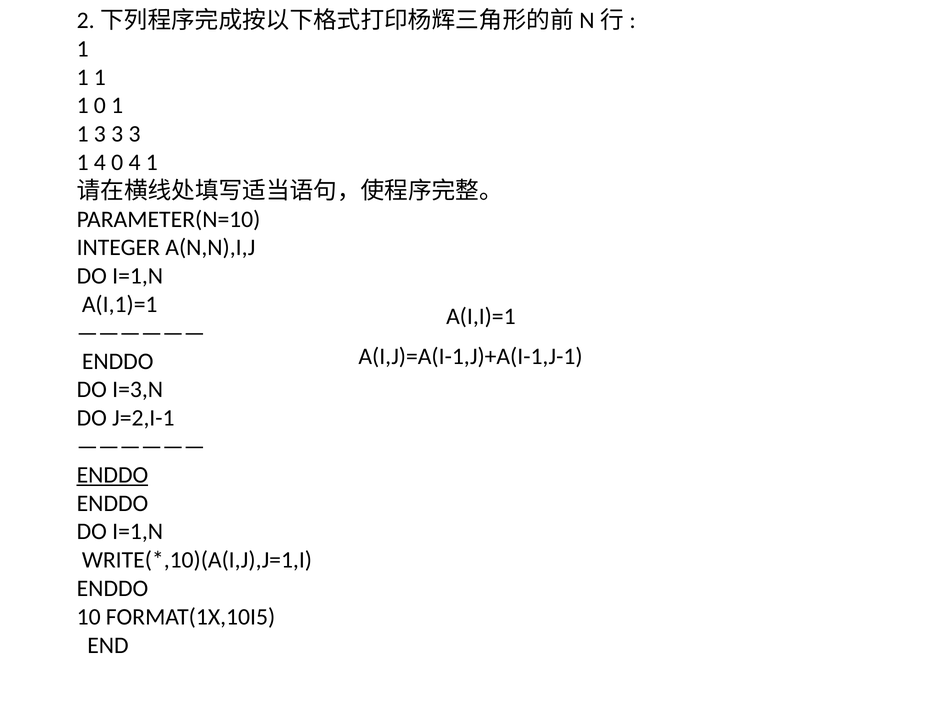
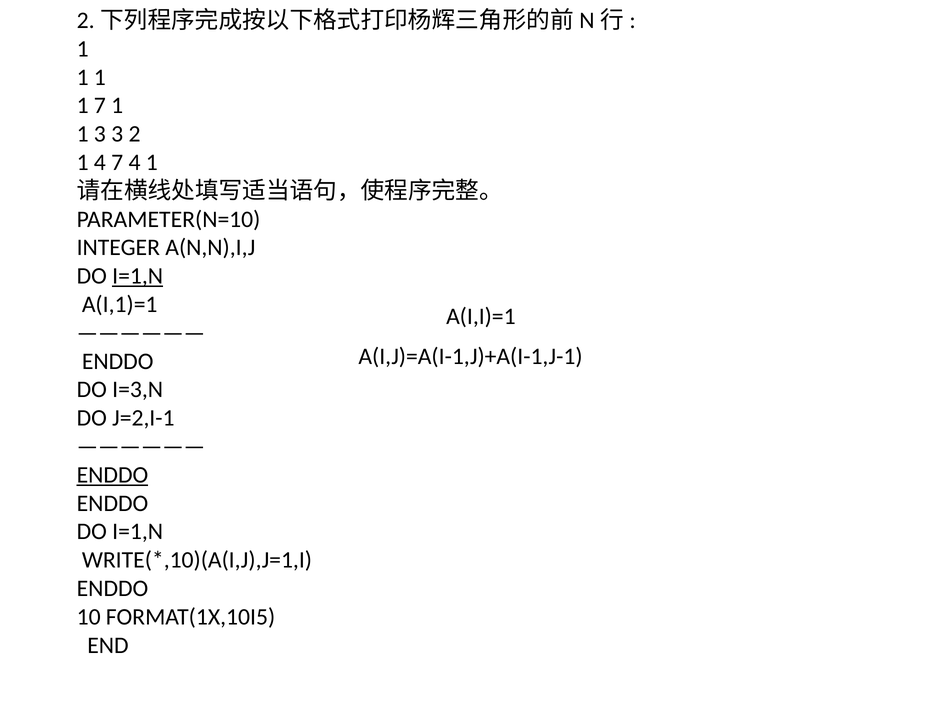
1 0: 0 -> 7 (100, 106)
3 3 3: 3 -> 2 (135, 134)
4 0: 0 -> 7 (117, 163)
I=1,N underline: none -> present (138, 276)
